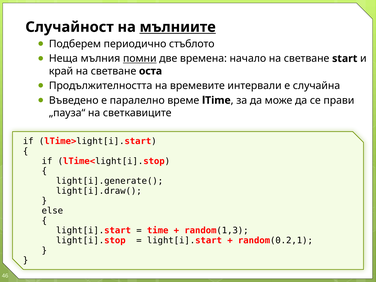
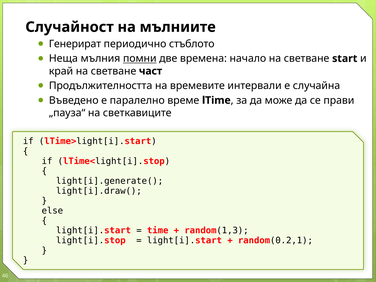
мълниите underline: present -> none (178, 27)
Подберем: Подберем -> Генерират (75, 44)
оста: оста -> част (151, 71)
